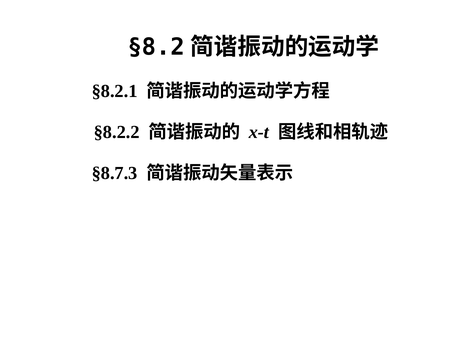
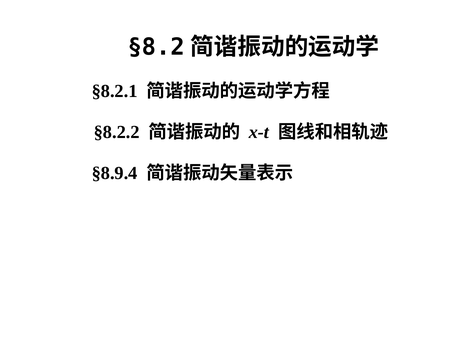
§8.7.3: §8.7.3 -> §8.9.4 (115, 173)
